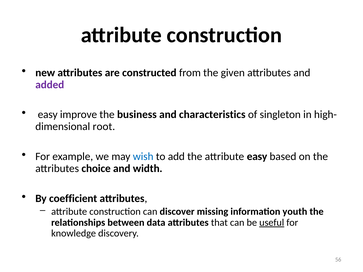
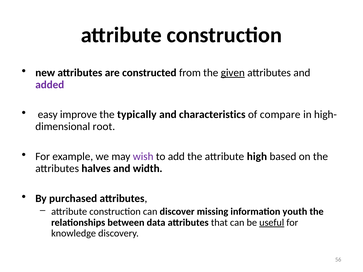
given underline: none -> present (233, 73)
business: business -> typically (137, 115)
singleton: singleton -> compare (280, 115)
wish colour: blue -> purple (143, 157)
attribute easy: easy -> high (257, 157)
choice: choice -> halves (96, 169)
coefficient: coefficient -> purchased (73, 199)
